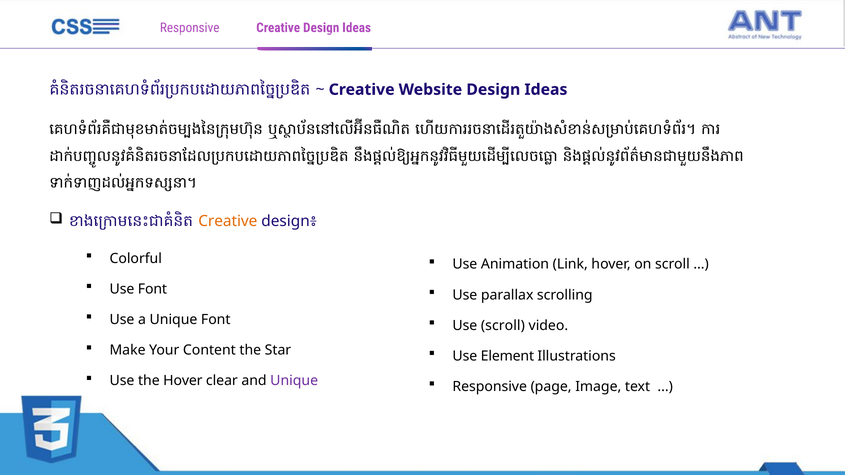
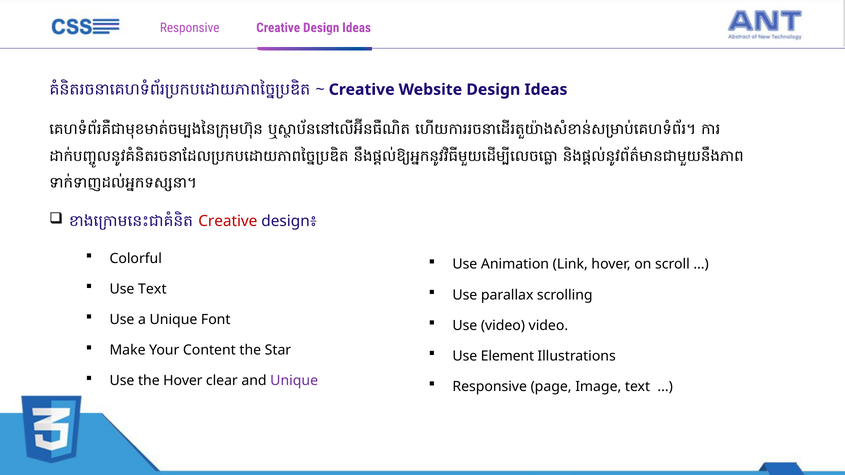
Creative colour: orange -> red (228, 221)
Use Font: Font -> Text (152, 289)
Use scroll: scroll -> video (503, 326)
